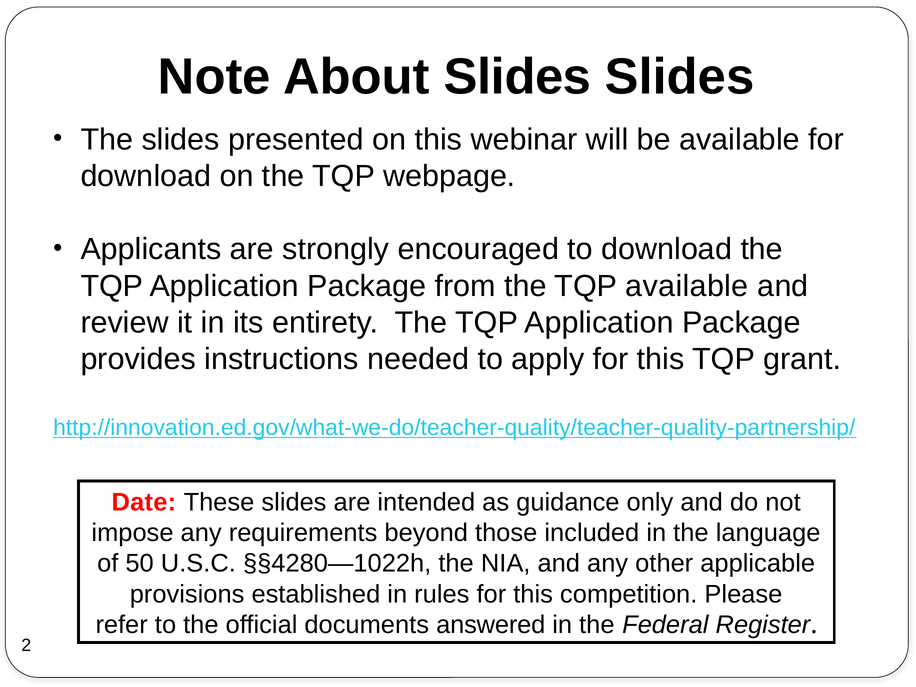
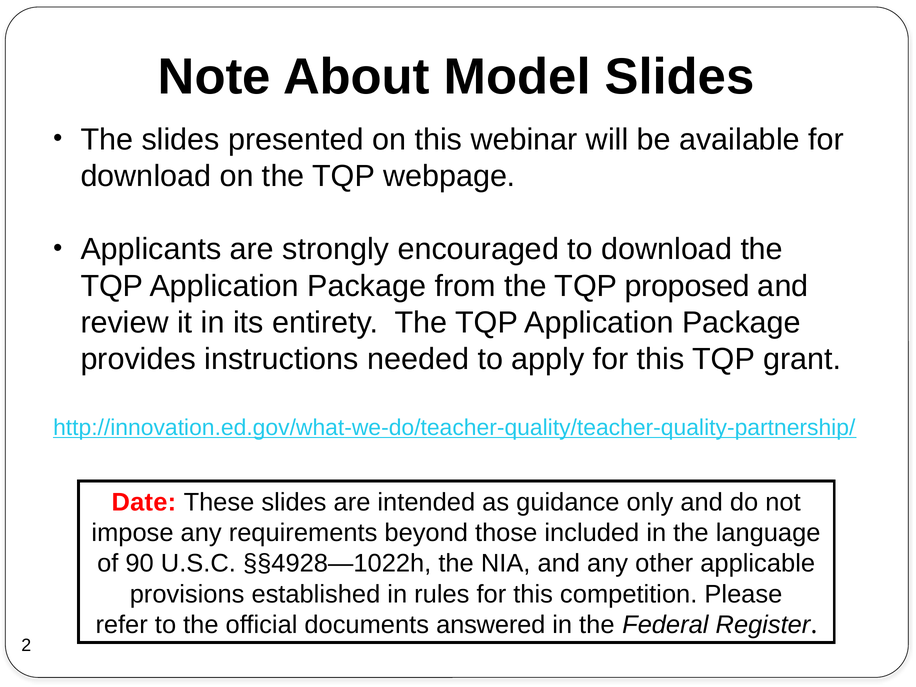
About Slides: Slides -> Model (517, 77)
TQP available: available -> proposed (687, 286)
50: 50 -> 90 (140, 564)
§§4280—1022h: §§4280—1022h -> §§4928—1022h (337, 564)
